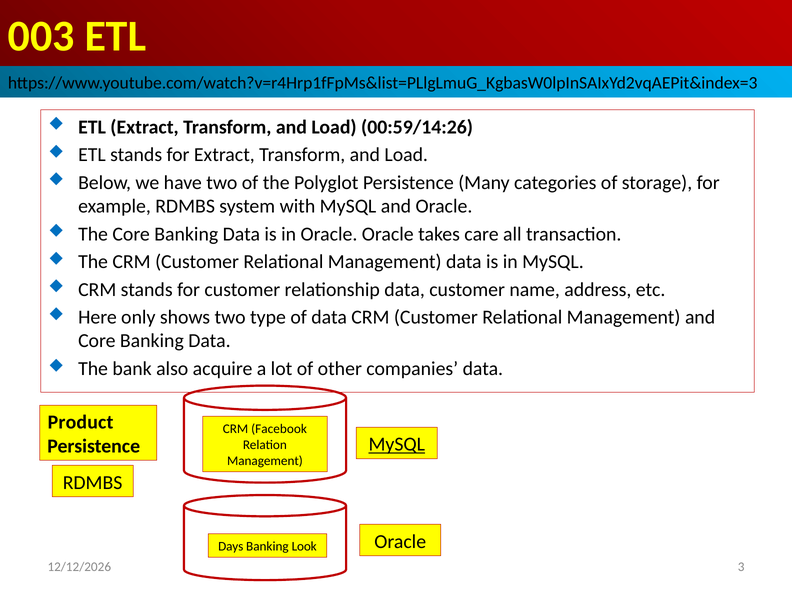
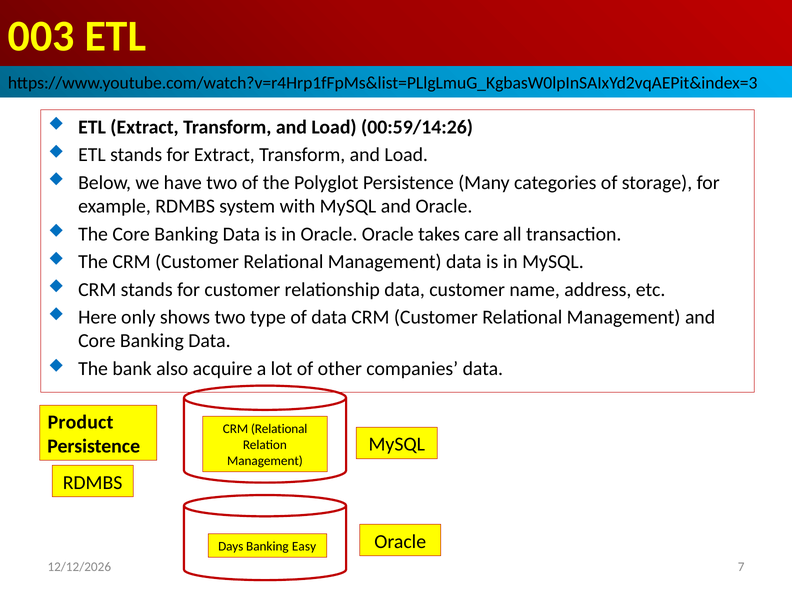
CRM Facebook: Facebook -> Relational (279, 429)
MySQL underline: present -> none (397, 444)
Look: Look -> Easy (304, 546)
3: 3 -> 7 (741, 567)
